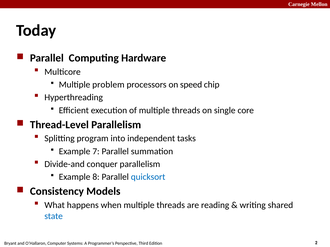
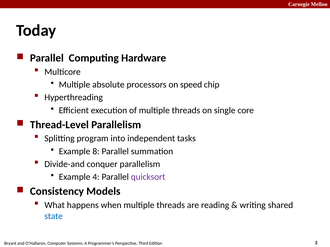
problem: problem -> absolute (108, 85)
7: 7 -> 8 (96, 152)
8: 8 -> 4 (96, 177)
quicksort colour: blue -> purple (148, 177)
